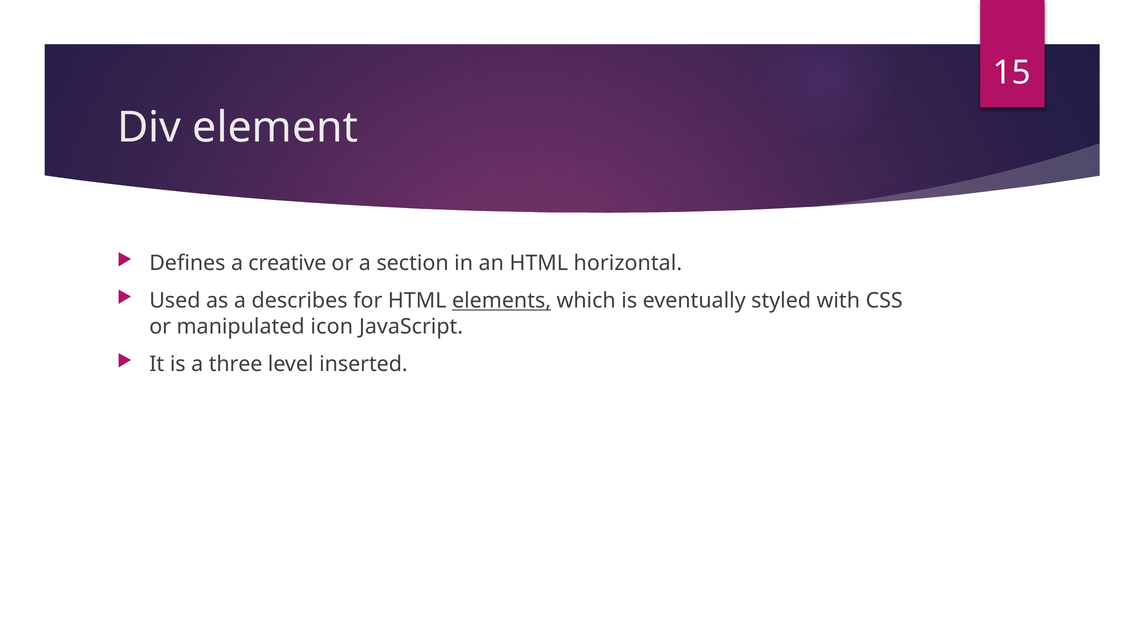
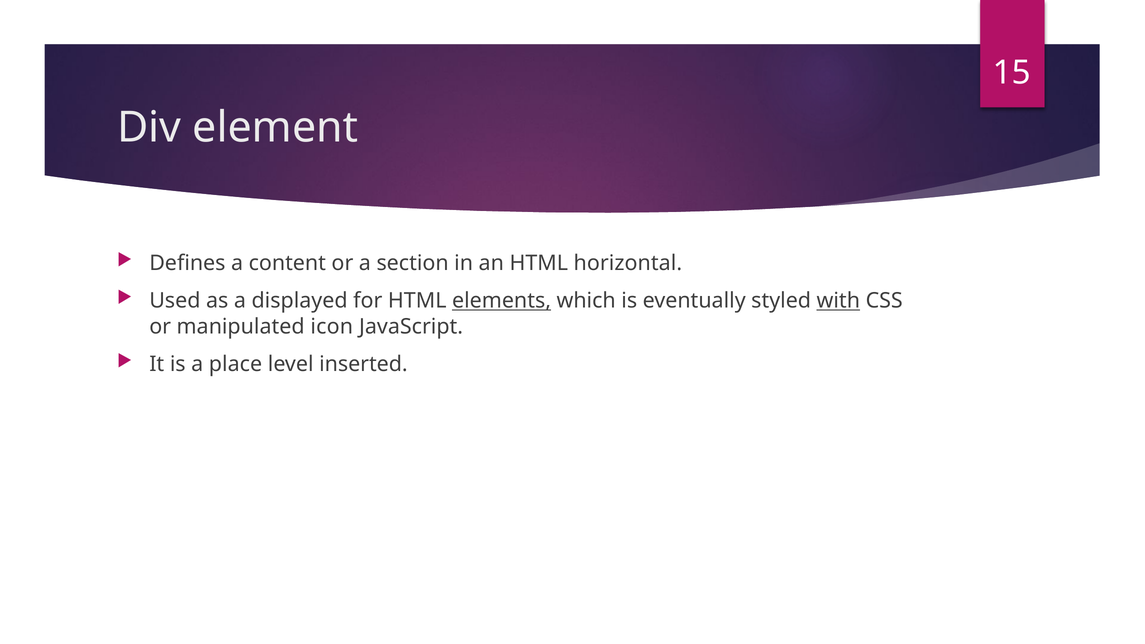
creative: creative -> content (287, 263)
describes: describes -> displayed (300, 301)
with underline: none -> present (838, 301)
three: three -> place (235, 364)
